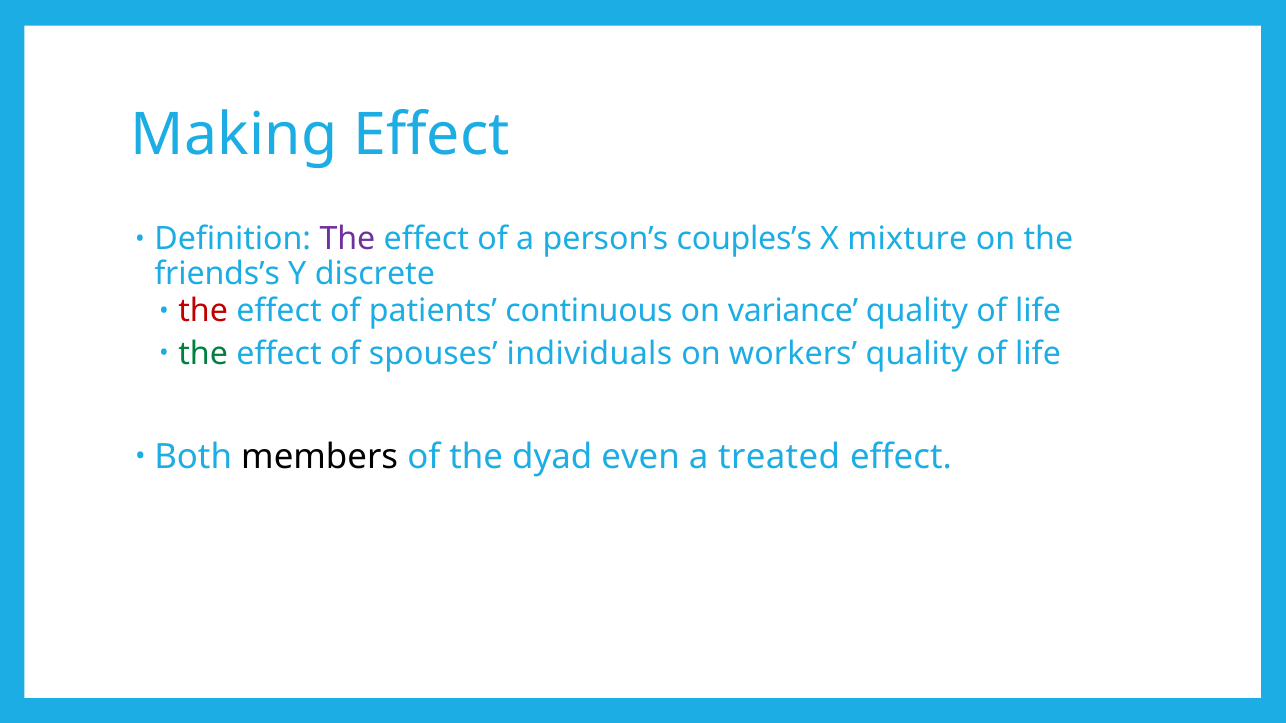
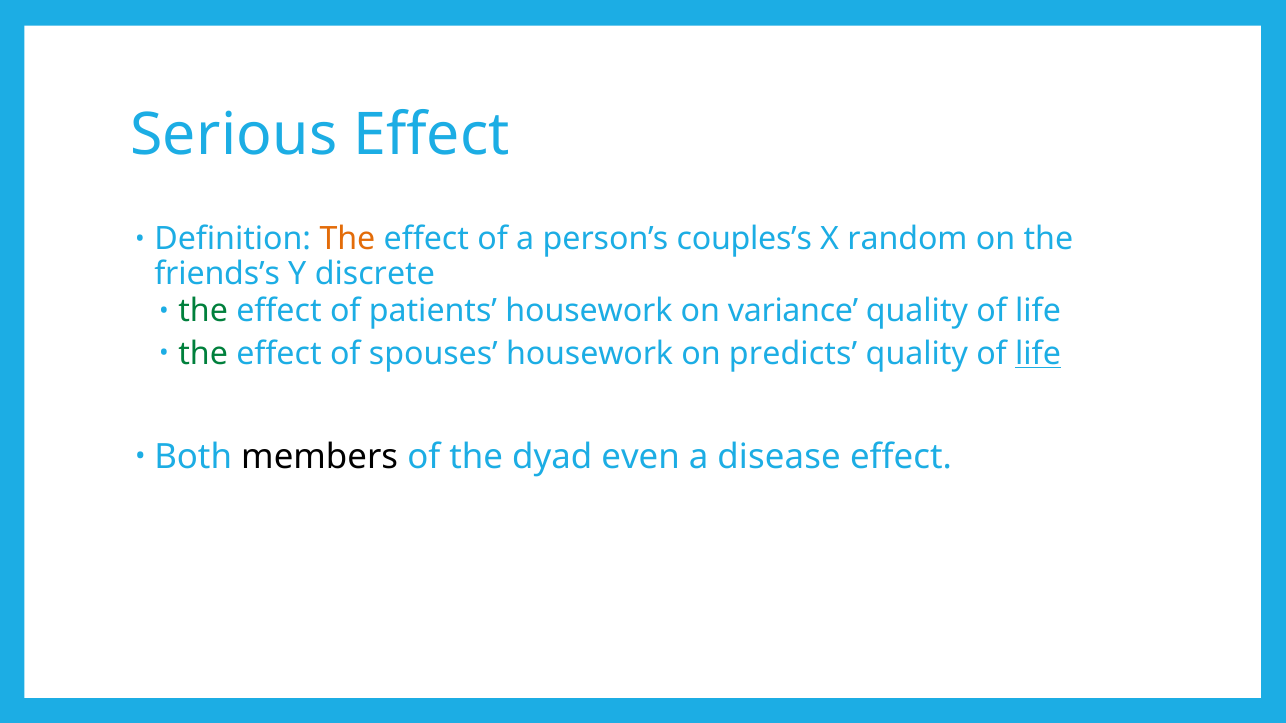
Making: Making -> Serious (234, 135)
The colour: purple -> orange (347, 239)
mixture: mixture -> random (907, 239)
the colour: red -> green (203, 311)
patients continuous: continuous -> housework (589, 311)
spouses individuals: individuals -> housework (590, 354)
workers: workers -> predicts (793, 354)
life underline: none -> present (1038, 354)
treated: treated -> disease (779, 457)
